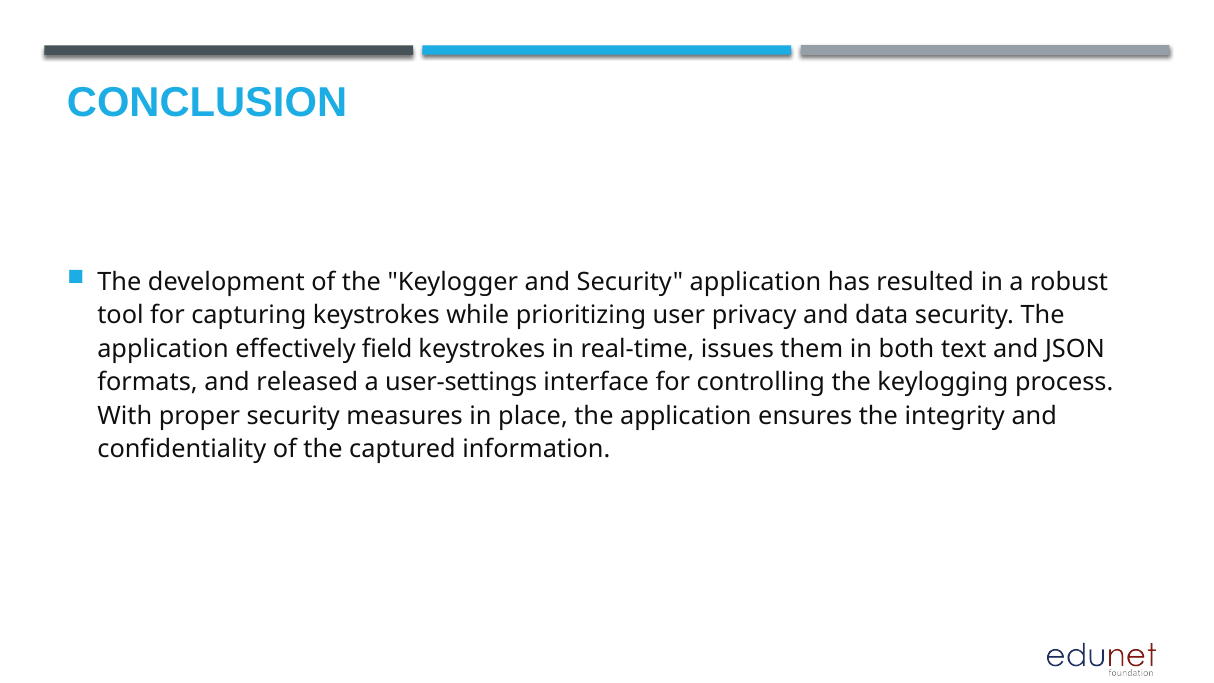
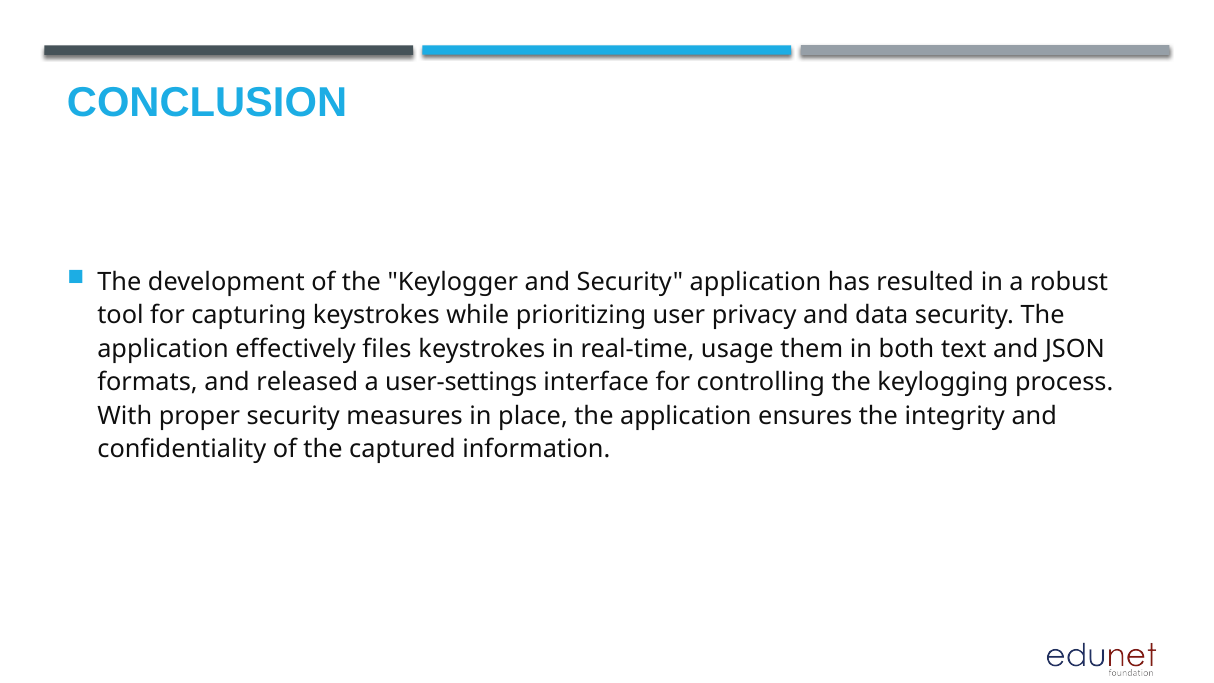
field: field -> files (387, 349)
issues: issues -> usage (737, 349)
